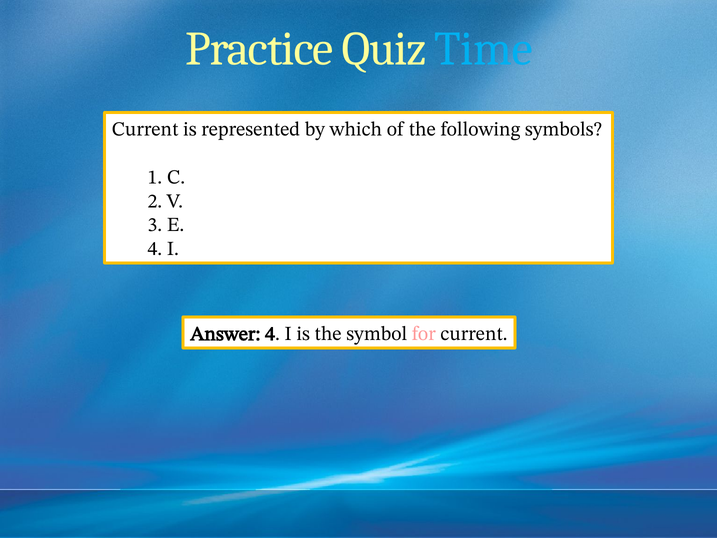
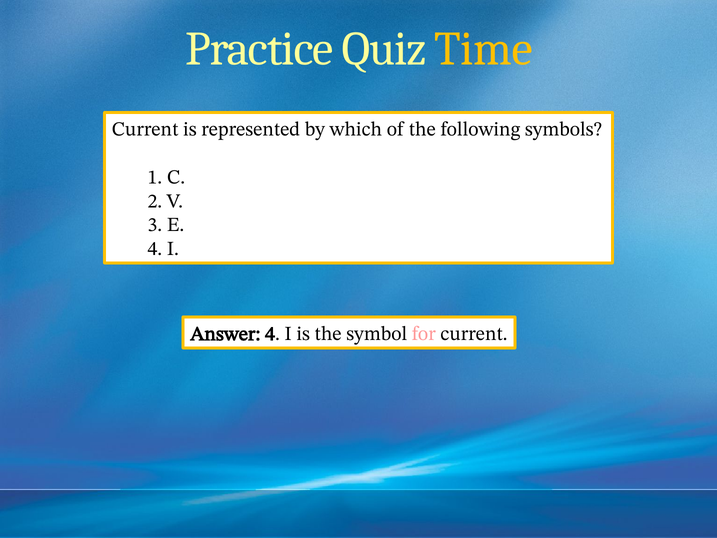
Time colour: light blue -> yellow (483, 49)
